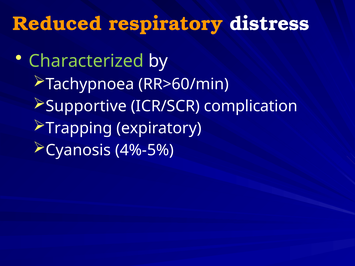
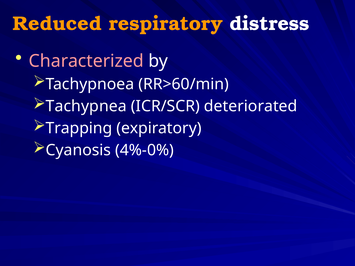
Characterized colour: light green -> pink (86, 61)
Supportive: Supportive -> Tachypnea (86, 106)
complication: complication -> deteriorated (251, 106)
4%-5%: 4%-5% -> 4%-0% (145, 150)
